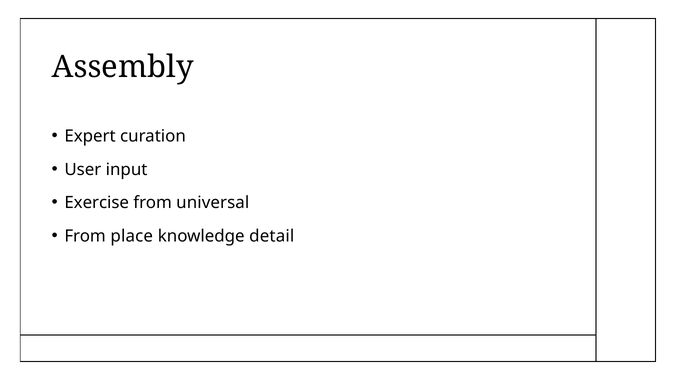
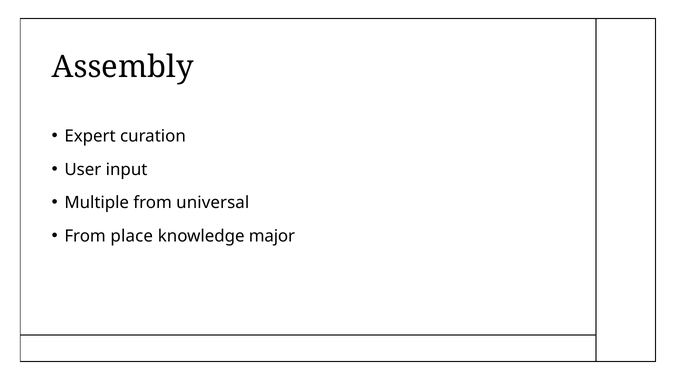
Exercise: Exercise -> Multiple (97, 203)
detail: detail -> major (272, 236)
